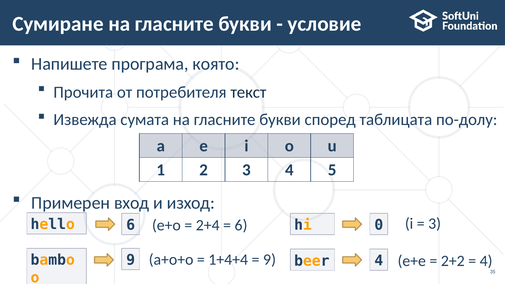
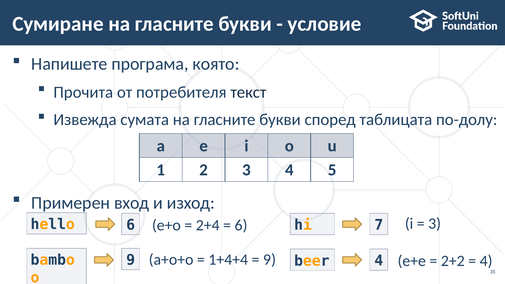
0: 0 -> 7 (379, 225)
